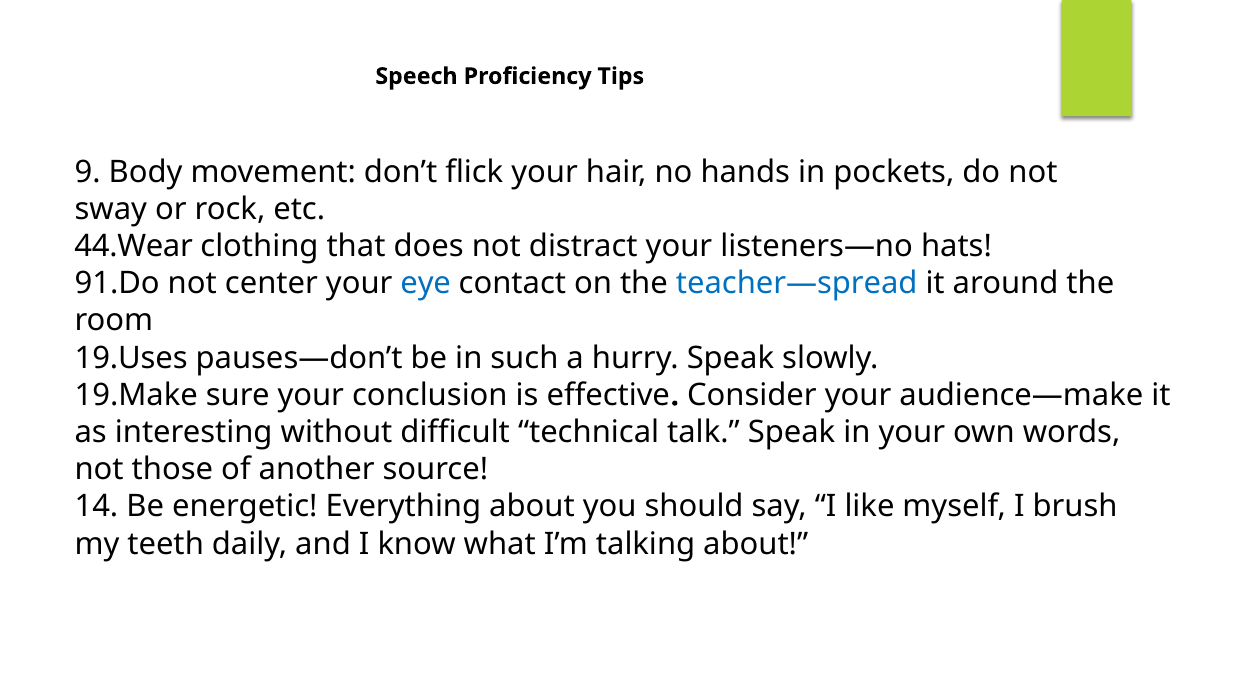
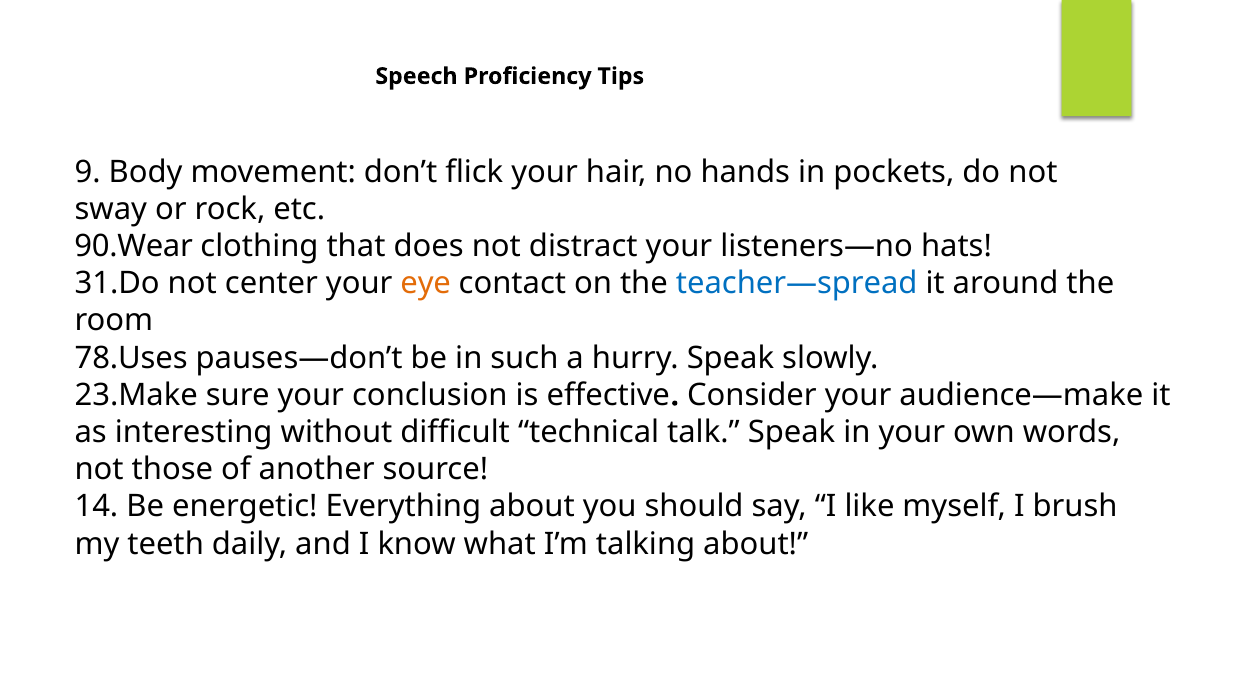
44.Wear: 44.Wear -> 90.Wear (134, 247)
91.Do: 91.Do -> 31.Do (117, 284)
eye colour: blue -> orange (426, 284)
19.Uses: 19.Uses -> 78.Uses (131, 358)
19.Make: 19.Make -> 23.Make (136, 395)
